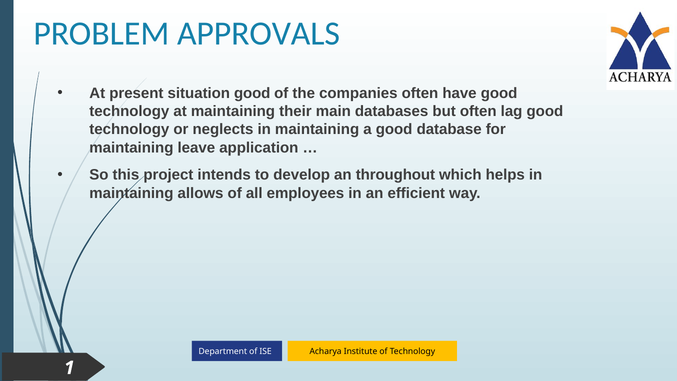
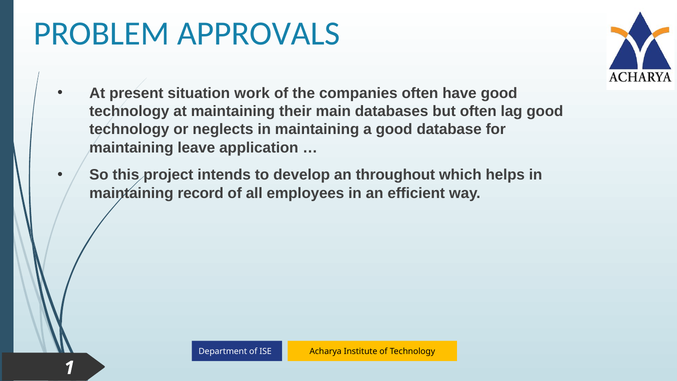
situation good: good -> work (252, 93)
allows: allows -> record (201, 193)
